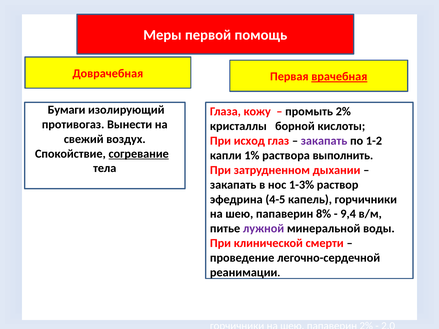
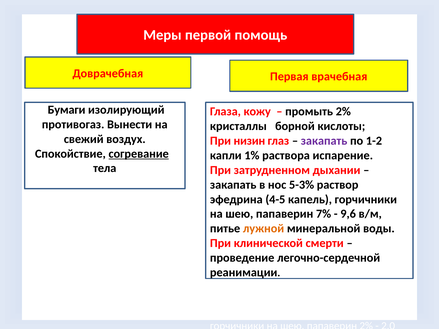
врачебная underline: present -> none (339, 77)
исход: исход -> низин (249, 141)
выполнить: выполнить -> испарение (343, 156)
1-3%: 1-3% -> 5-3% (302, 185)
8%: 8% -> 7% (324, 214)
9,4: 9,4 -> 9,6 (348, 214)
лужной colour: purple -> orange (264, 229)
